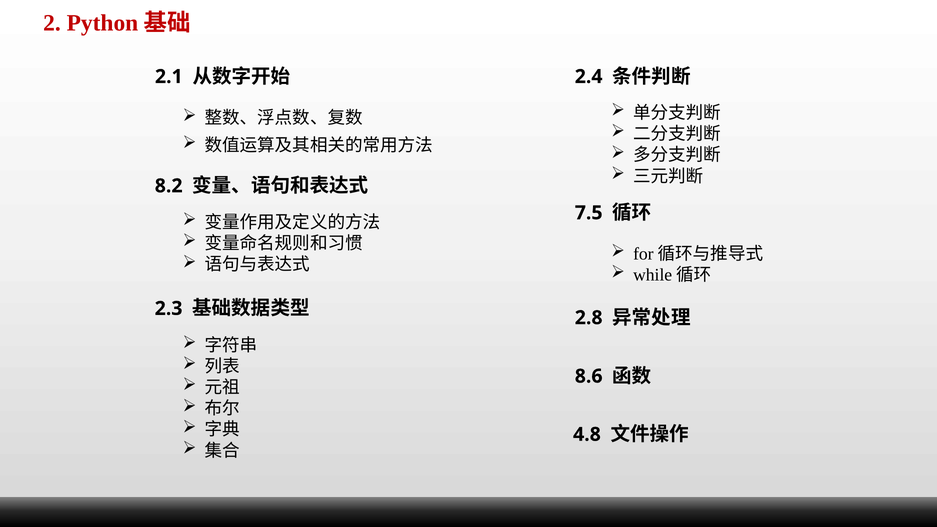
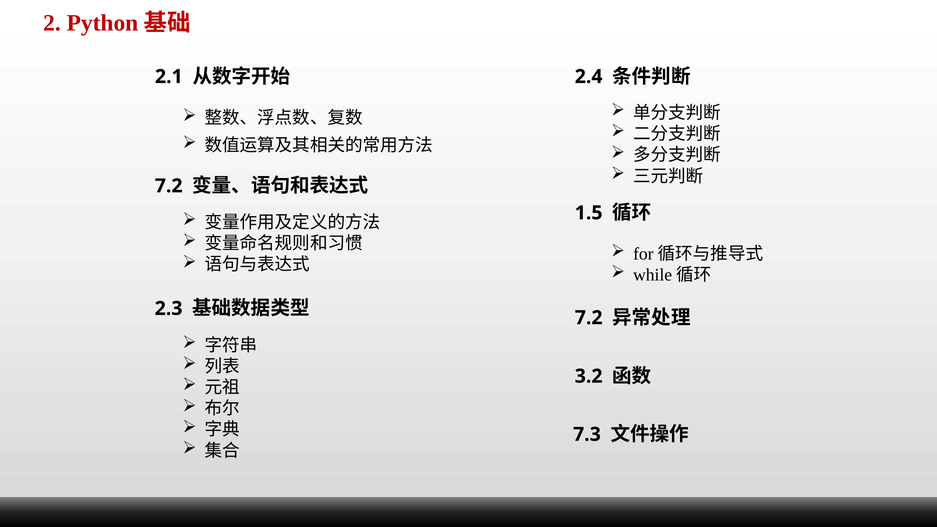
8.2: 8.2 -> 7.2 (169, 186)
7.5: 7.5 -> 1.5 (589, 213)
2.8: 2.8 -> 7.2 (589, 318)
8.6: 8.6 -> 3.2 (589, 376)
4.8: 4.8 -> 7.3 (587, 434)
